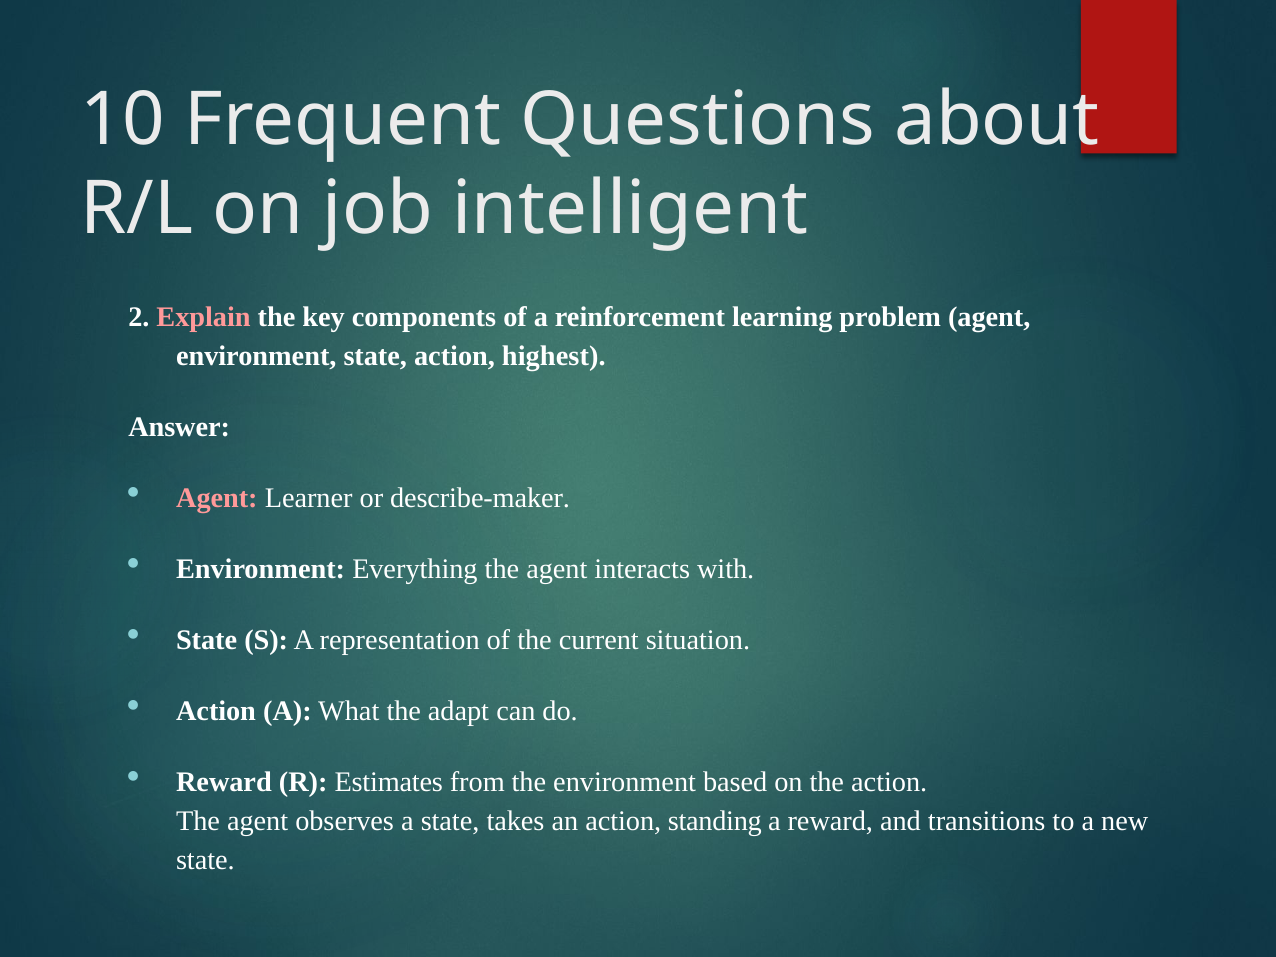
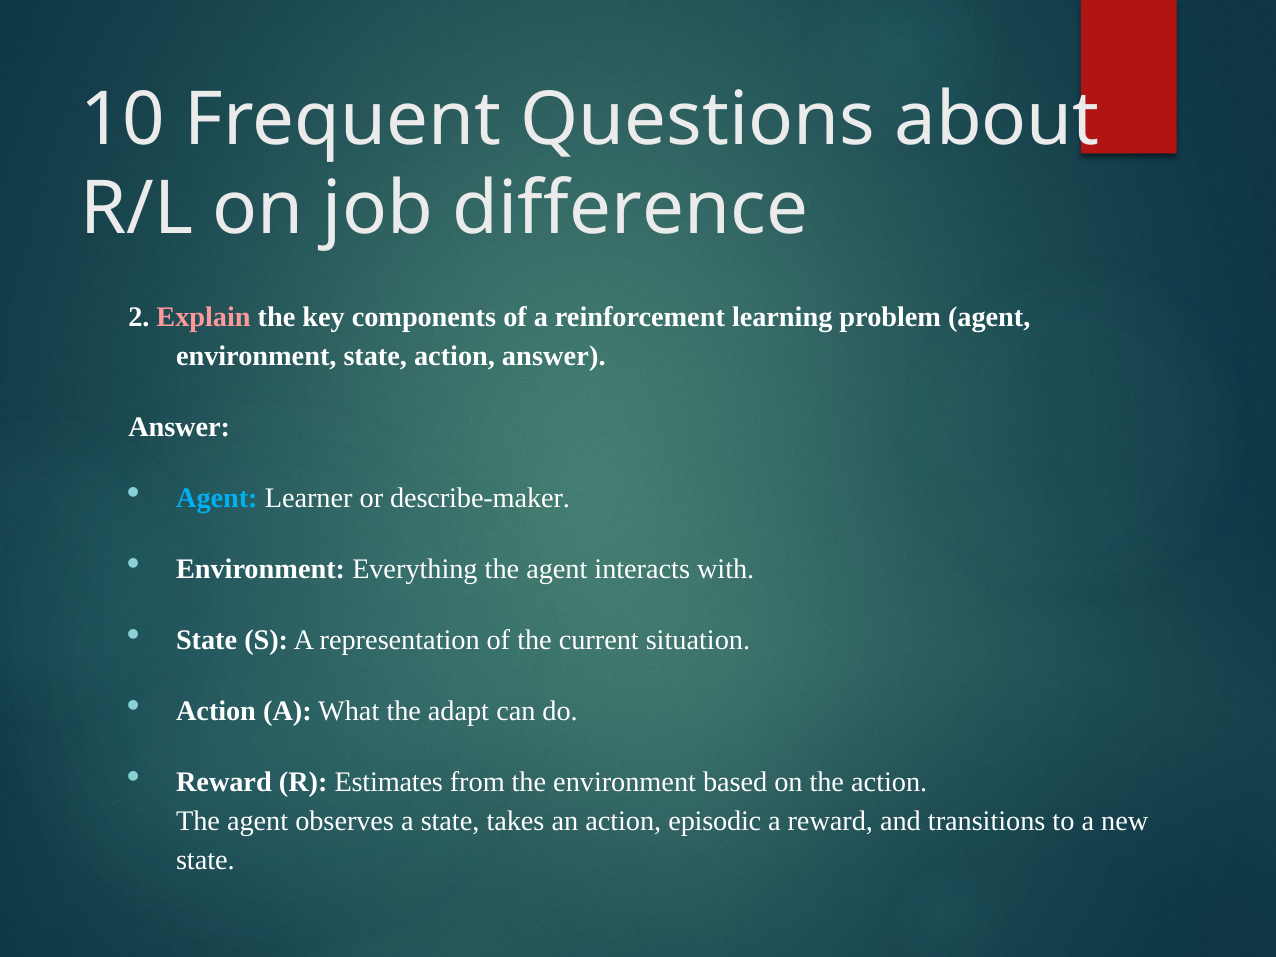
intelligent: intelligent -> difference (630, 209)
action highest: highest -> answer (554, 356)
Agent colour: pink -> light blue (217, 498)
standing: standing -> episodic (715, 821)
